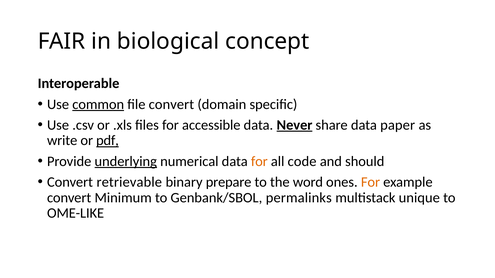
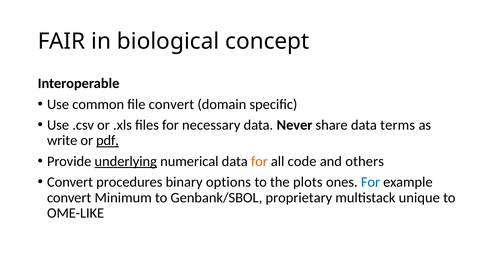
common underline: present -> none (98, 104)
accessible: accessible -> necessary (211, 125)
Never underline: present -> none (295, 125)
paper: paper -> terms (398, 125)
should: should -> others (365, 162)
retrievable: retrievable -> procedures (129, 182)
prepare: prepare -> options (228, 182)
word: word -> plots (308, 182)
For colour: orange -> blue (370, 182)
permalinks: permalinks -> proprietary (299, 198)
